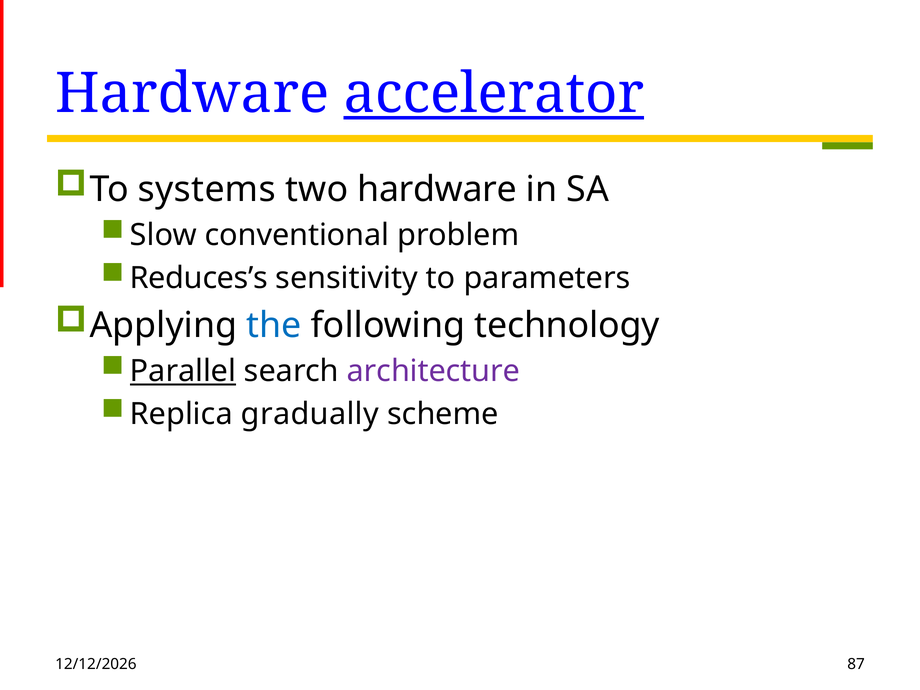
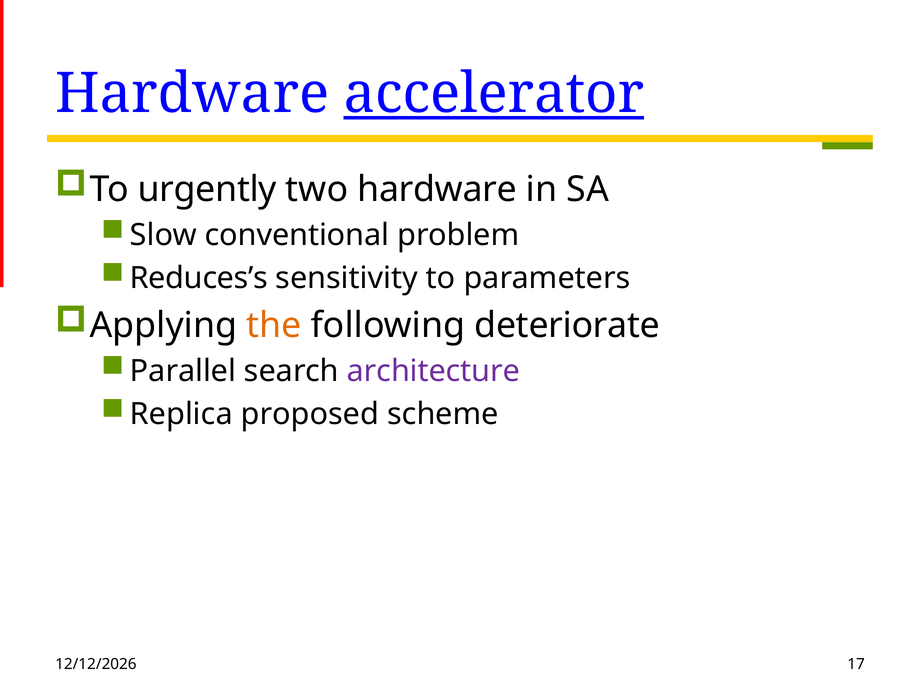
systems: systems -> urgently (207, 190)
the colour: blue -> orange (274, 326)
technology: technology -> deteriorate (567, 326)
Parallel underline: present -> none (183, 371)
gradually: gradually -> proposed (310, 414)
87: 87 -> 17 (856, 664)
